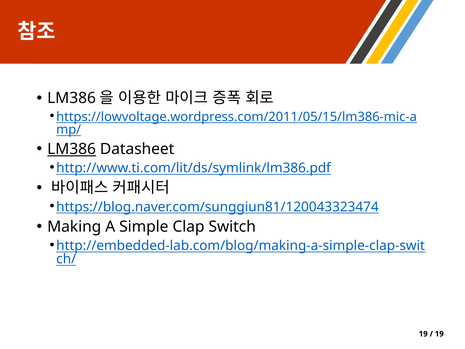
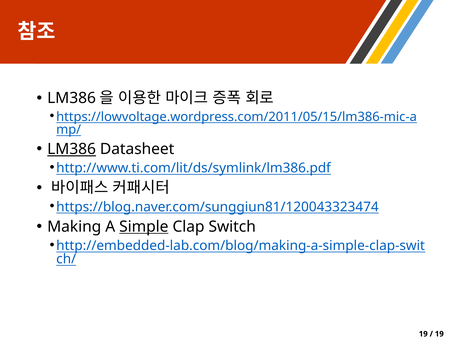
Simple underline: none -> present (144, 227)
